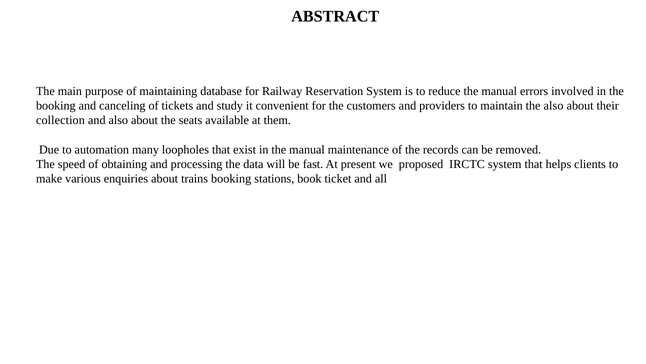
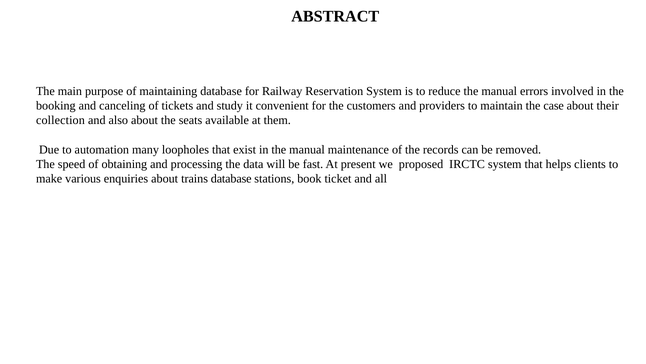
the also: also -> case (554, 106)
trains booking: booking -> database (231, 178)
